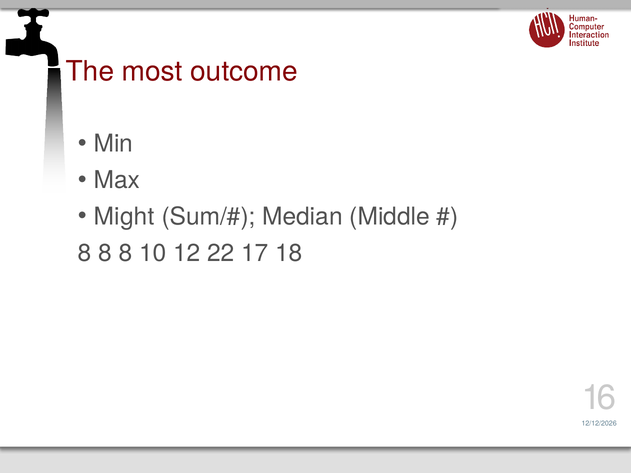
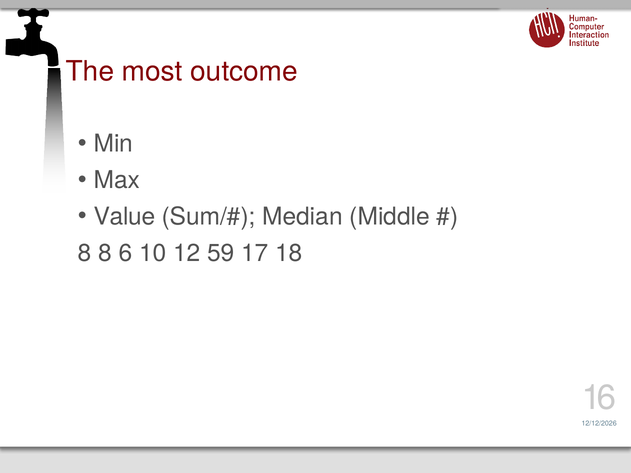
Might: Might -> Value (124, 217)
8 8 8: 8 -> 6 (126, 253)
22: 22 -> 59 (221, 253)
